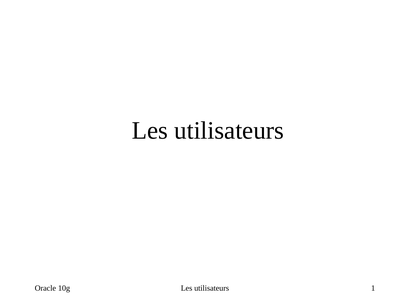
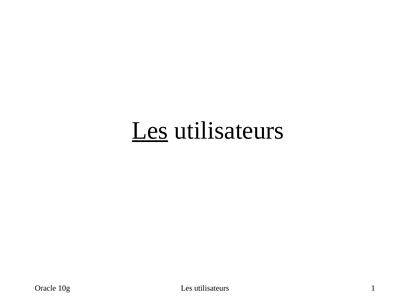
Les underline: none -> present (150, 130)
